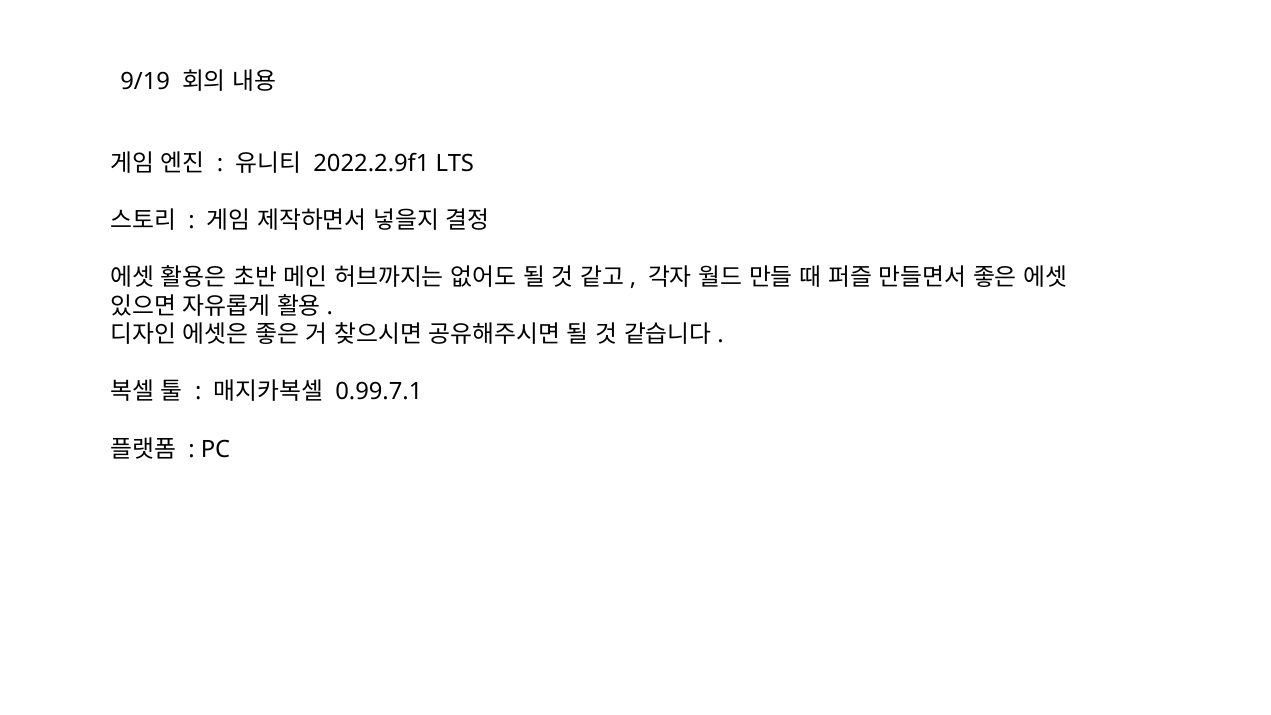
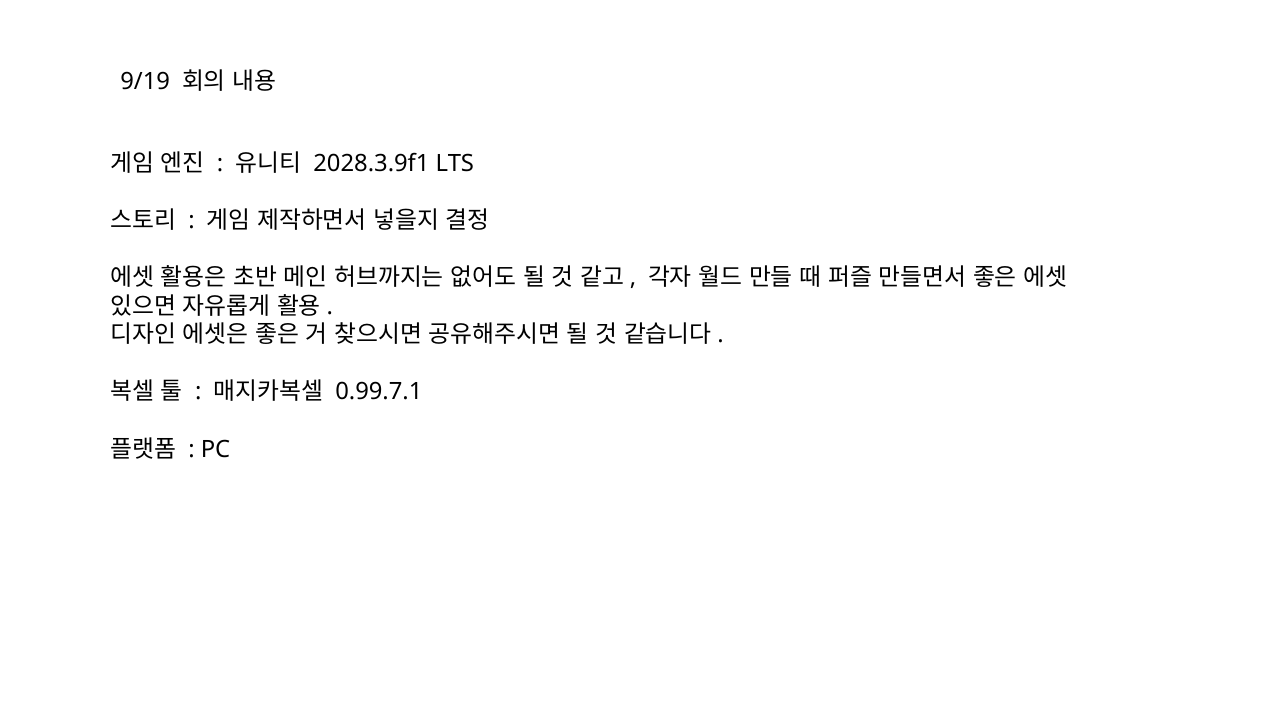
2022.2.9f1: 2022.2.9f1 -> 2028.3.9f1 (371, 163)
